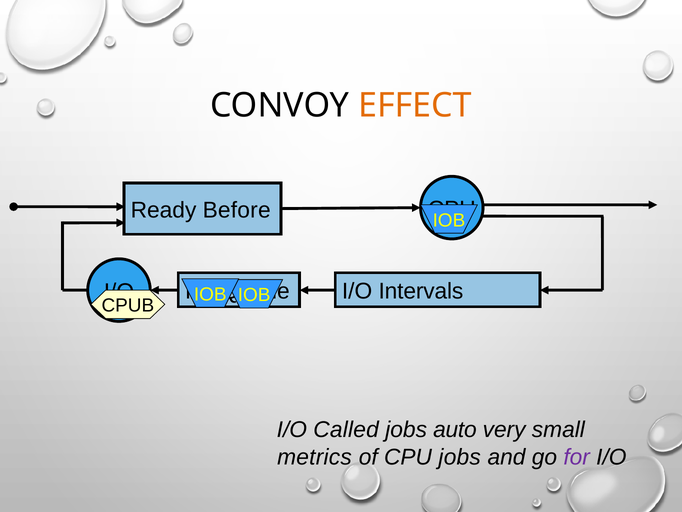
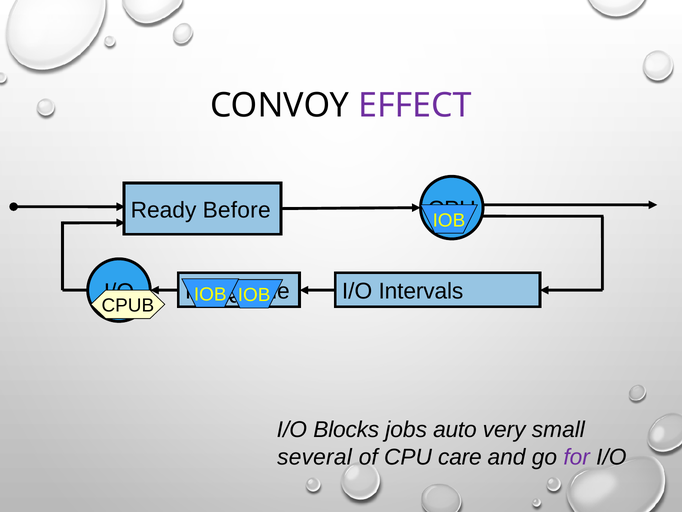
EFFECT colour: orange -> purple (415, 105)
Called: Called -> Blocks (346, 429)
metrics: metrics -> several (315, 457)
CPU jobs: jobs -> care (460, 457)
